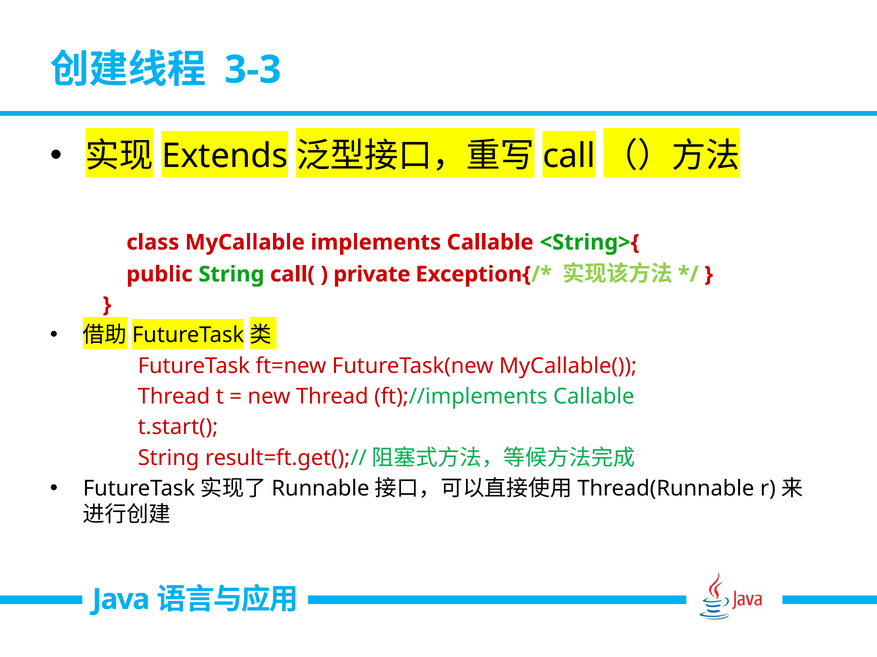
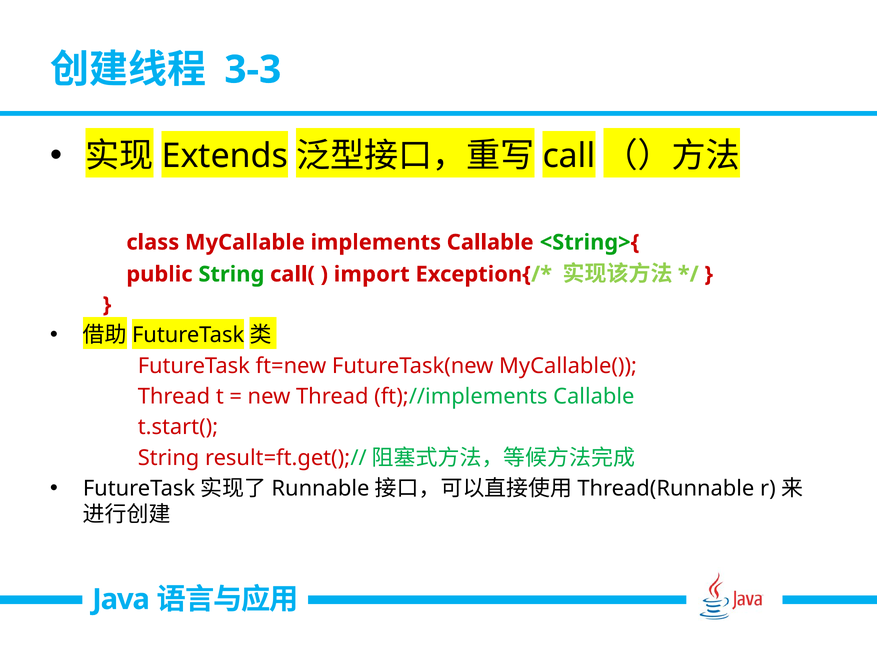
private: private -> import (372, 275)
